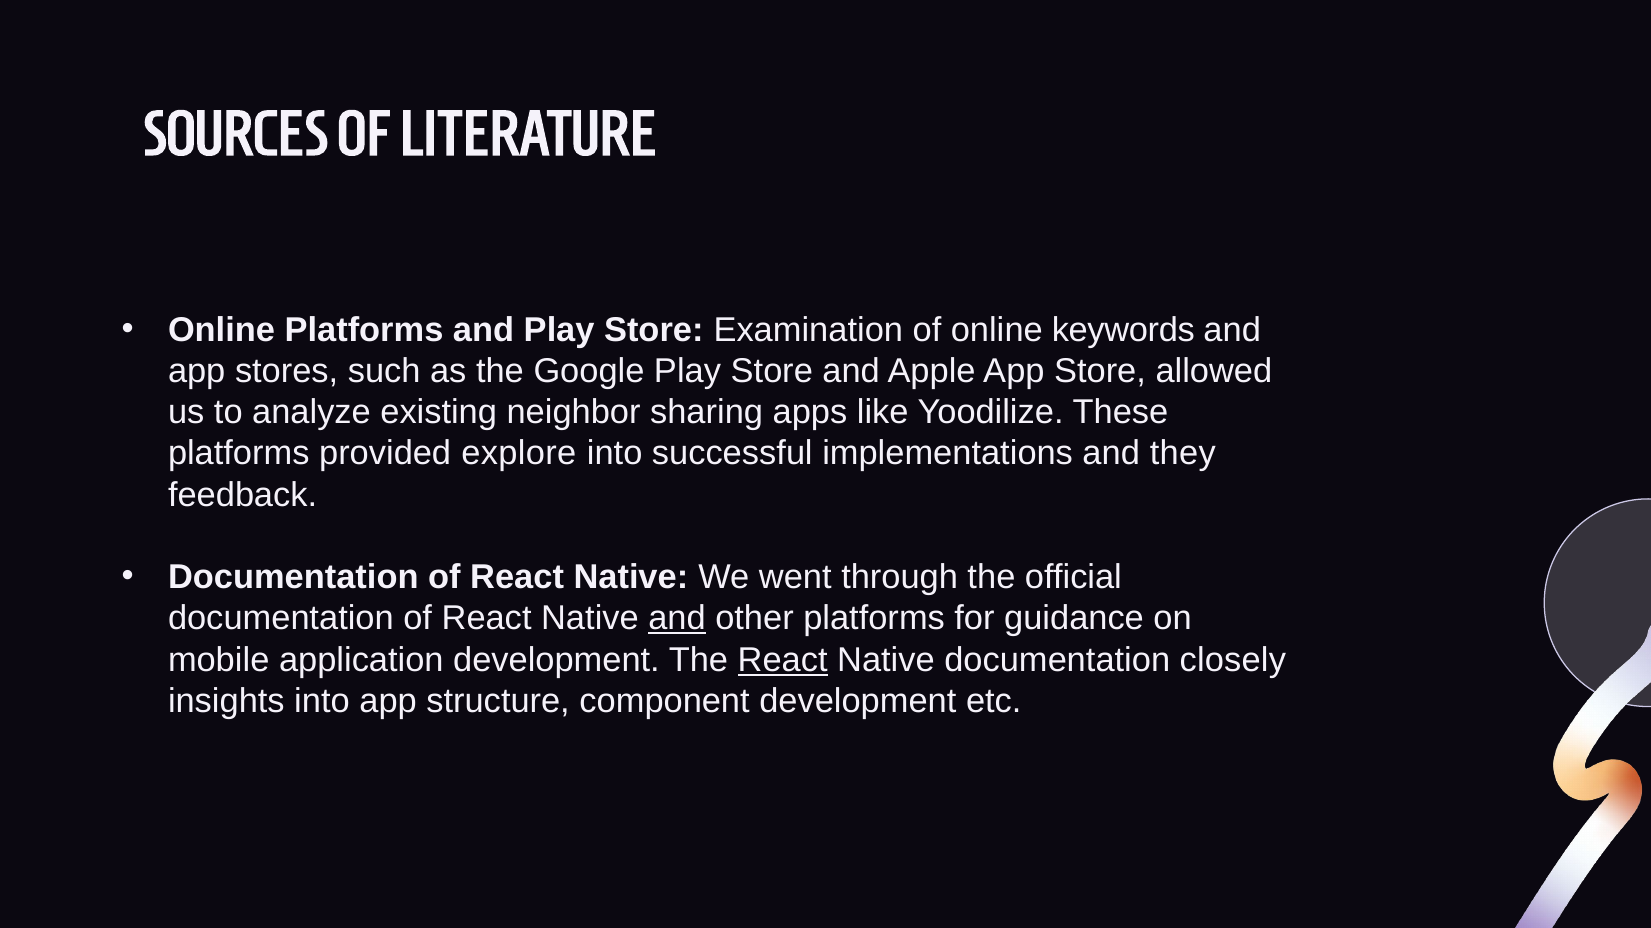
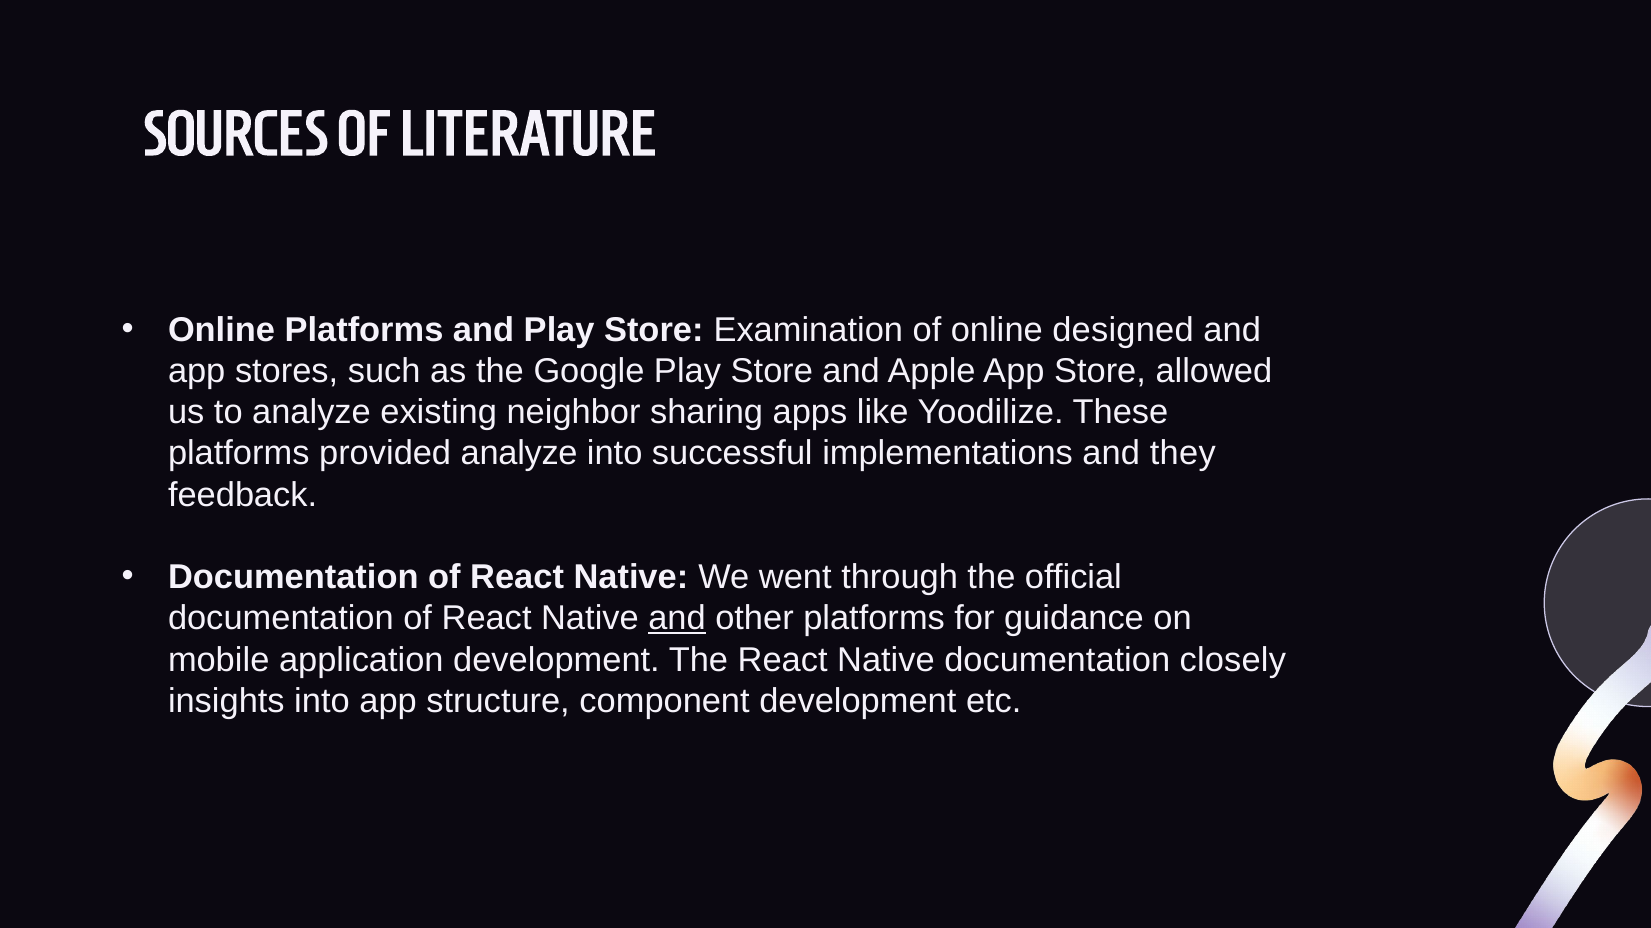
keywords: keywords -> designed (1123, 330)
provided explore: explore -> analyze (519, 454)
React underline: present -> none (783, 660)
